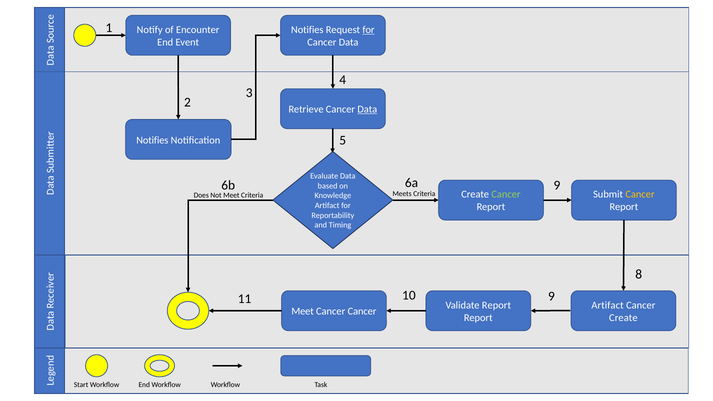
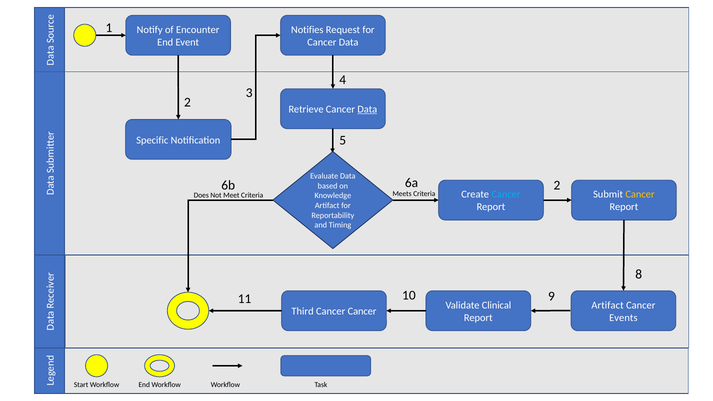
for underline: present -> none (369, 30)
Notifies: Notifies -> Specific (152, 140)
6a 9: 9 -> 2 (557, 185)
Cancer colour: light green -> light blue (506, 195)
Validate Report: Report -> Clinical (496, 305)
Meet: Meet -> Third (303, 311)
Create: Create -> Events (623, 318)
